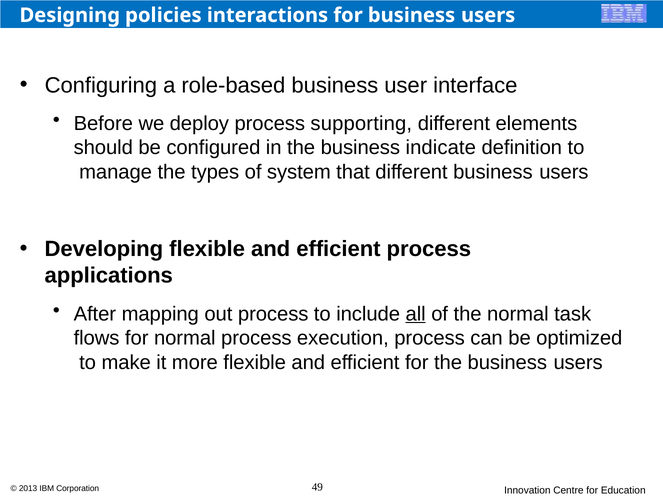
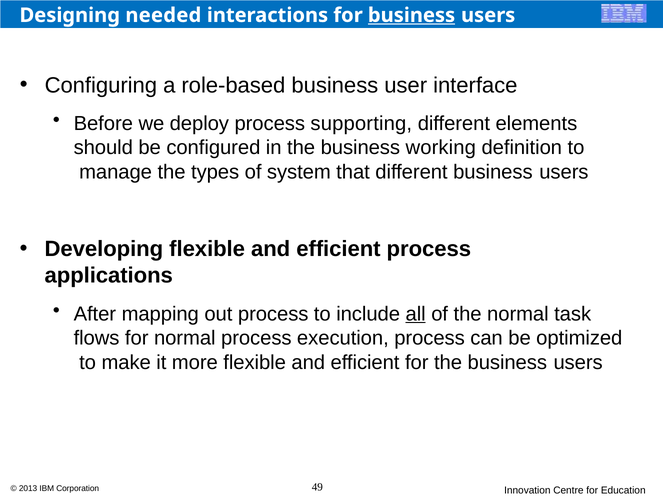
policies: policies -> needed (163, 15)
business underline: none -> present (412, 15)
indicate: indicate -> working (441, 148)
